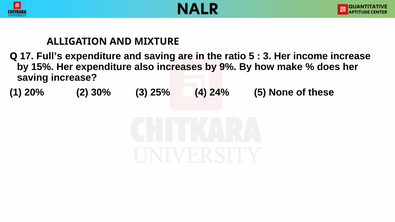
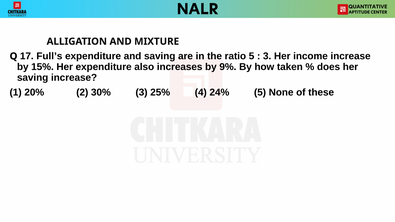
make: make -> taken (290, 67)
